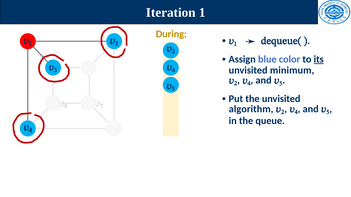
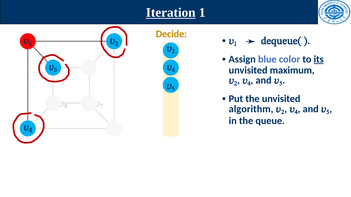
Iteration underline: none -> present (171, 13)
During: During -> Decide (171, 34)
minimum: minimum -> maximum (292, 70)
